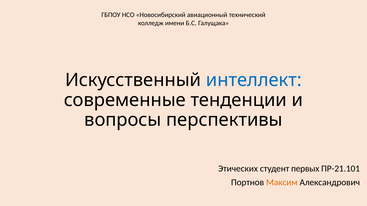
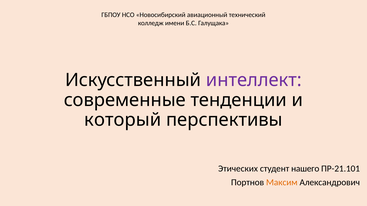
интеллект colour: blue -> purple (254, 80)
вопросы: вопросы -> который (123, 120)
первых: первых -> нашего (305, 169)
